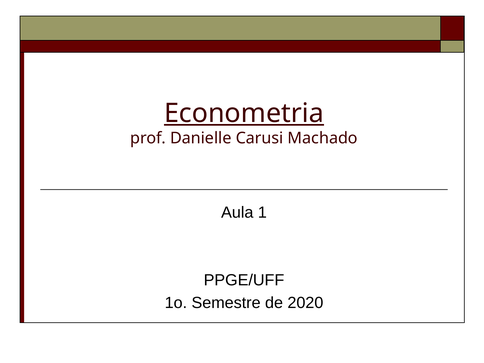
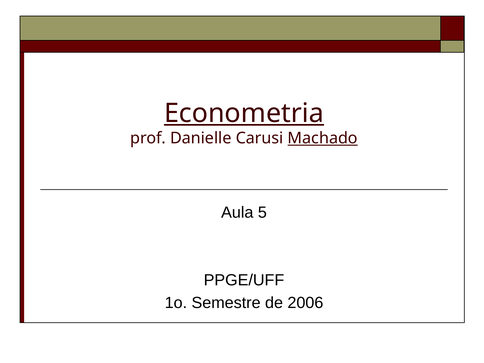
Machado underline: none -> present (323, 138)
1: 1 -> 5 (262, 213)
2020: 2020 -> 2006 (305, 303)
